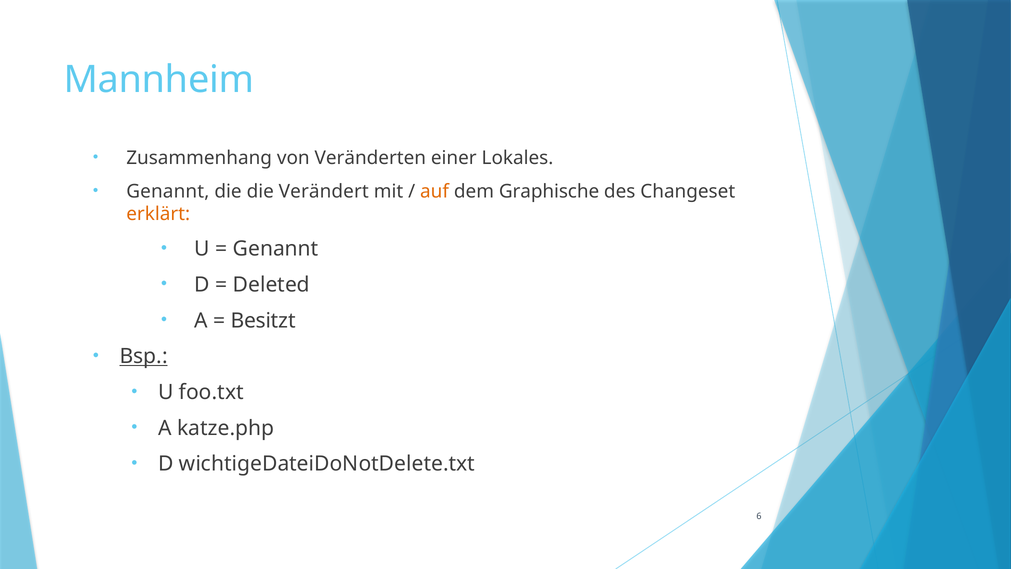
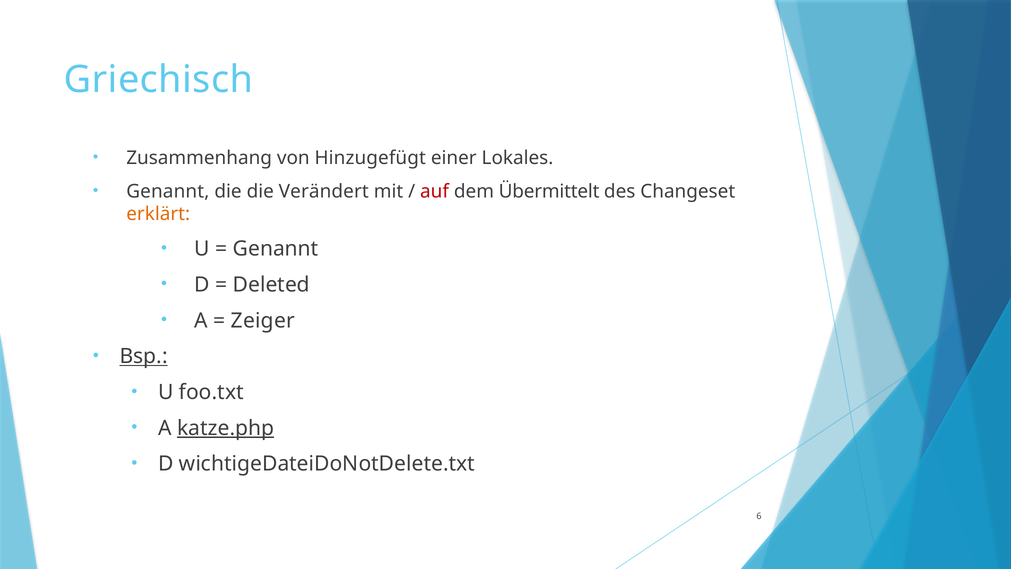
Mannheim: Mannheim -> Griechisch (158, 80)
Veränderten: Veränderten -> Hinzugefügt (370, 158)
auf colour: orange -> red (435, 191)
Graphische: Graphische -> Übermittelt (549, 191)
Besitzt: Besitzt -> Zeiger (263, 320)
katze.php underline: none -> present (226, 428)
